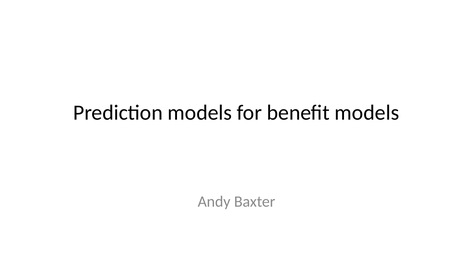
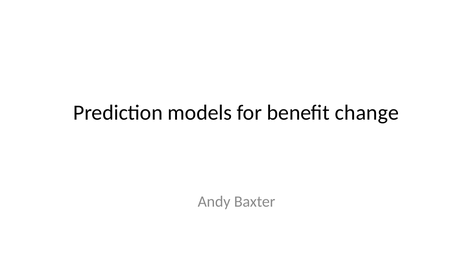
benefit models: models -> change (367, 113)
